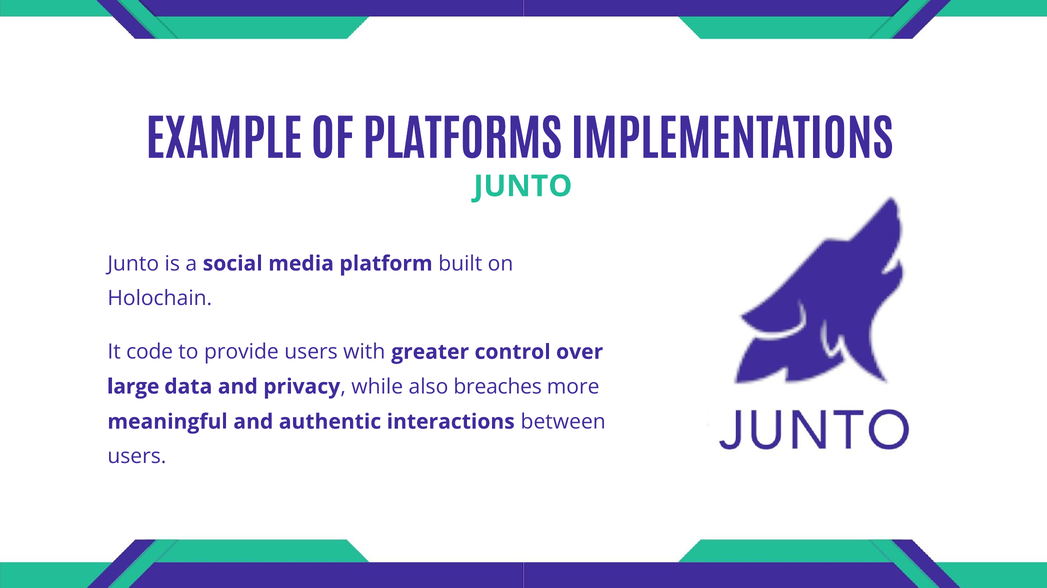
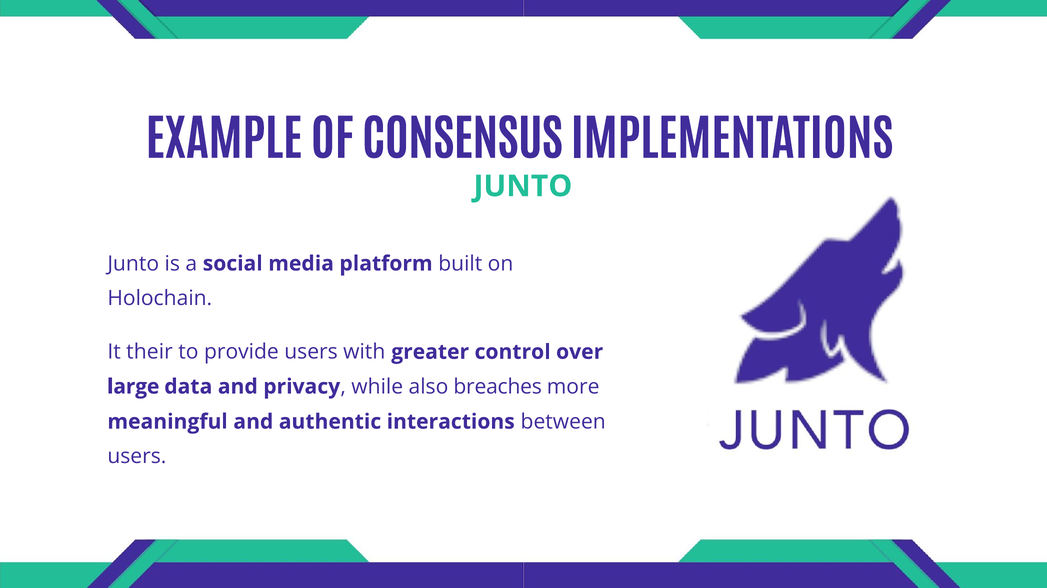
PLATFORMS: PLATFORMS -> CONSENSUS (463, 142)
code: code -> their (150, 352)
